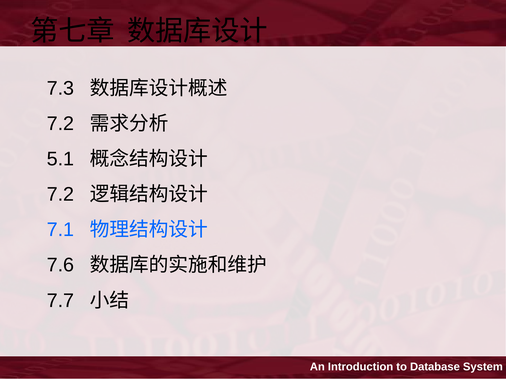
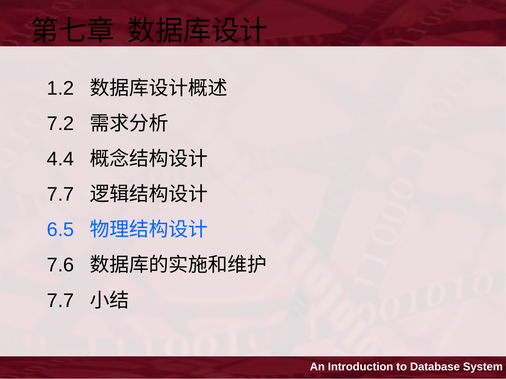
7.3: 7.3 -> 1.2 (61, 88)
5.1: 5.1 -> 4.4 (61, 159)
7.2: 7.2 -> 7.7 (61, 195)
7.1: 7.1 -> 6.5 (61, 230)
